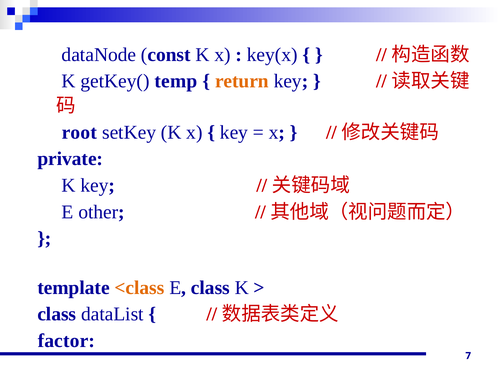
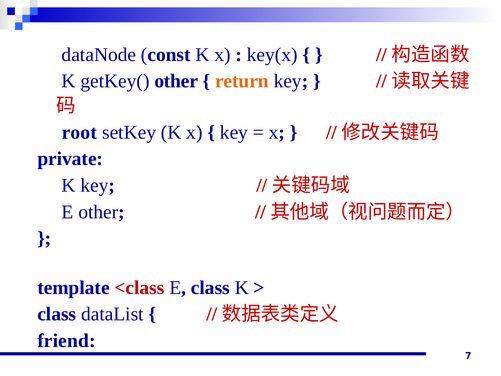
getKey( temp: temp -> other (176, 81)
<class colour: orange -> red (139, 287)
factor: factor -> friend (66, 341)
